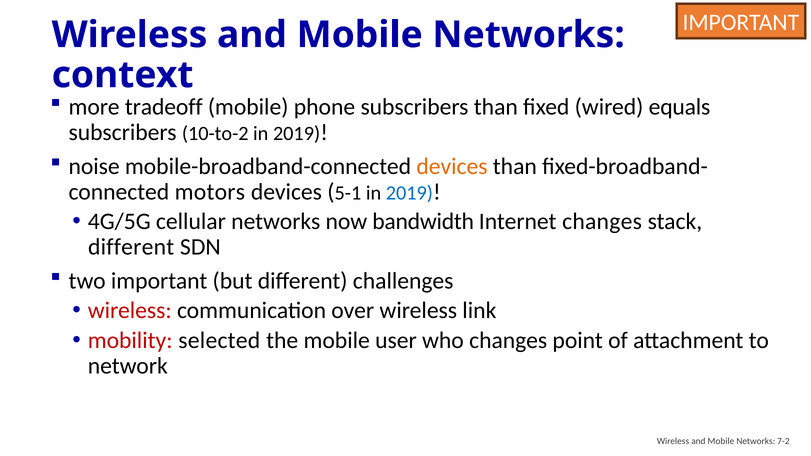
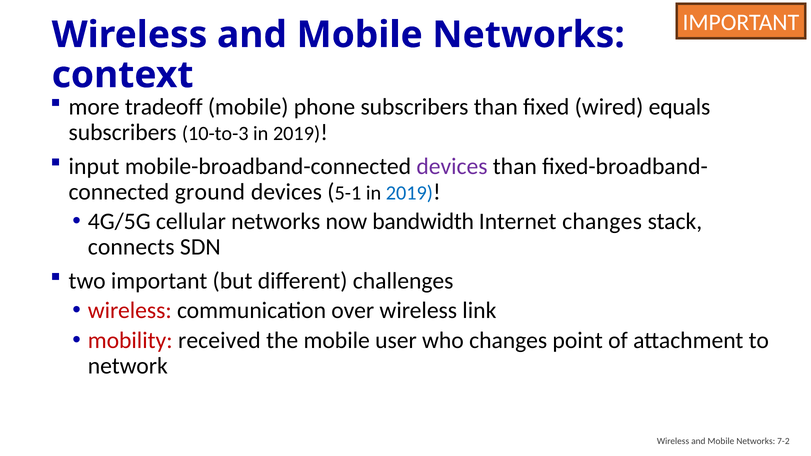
10-to-2: 10-to-2 -> 10-to-3 (215, 133)
noise: noise -> input (94, 166)
devices colour: orange -> purple (452, 166)
motors: motors -> ground (210, 192)
different: different -> connects (131, 247)
selected: selected -> received (219, 340)
